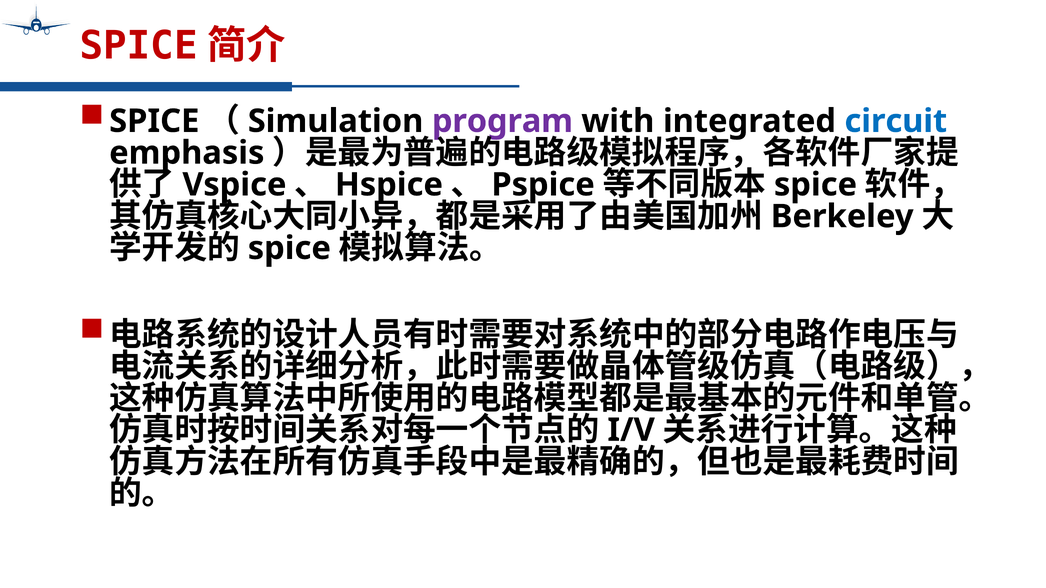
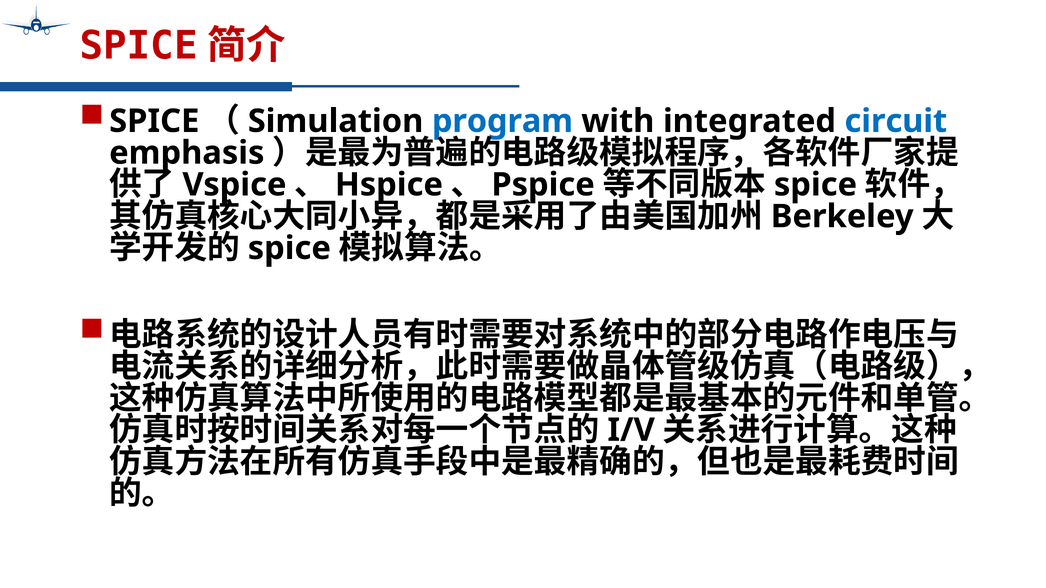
program colour: purple -> blue (502, 121)
